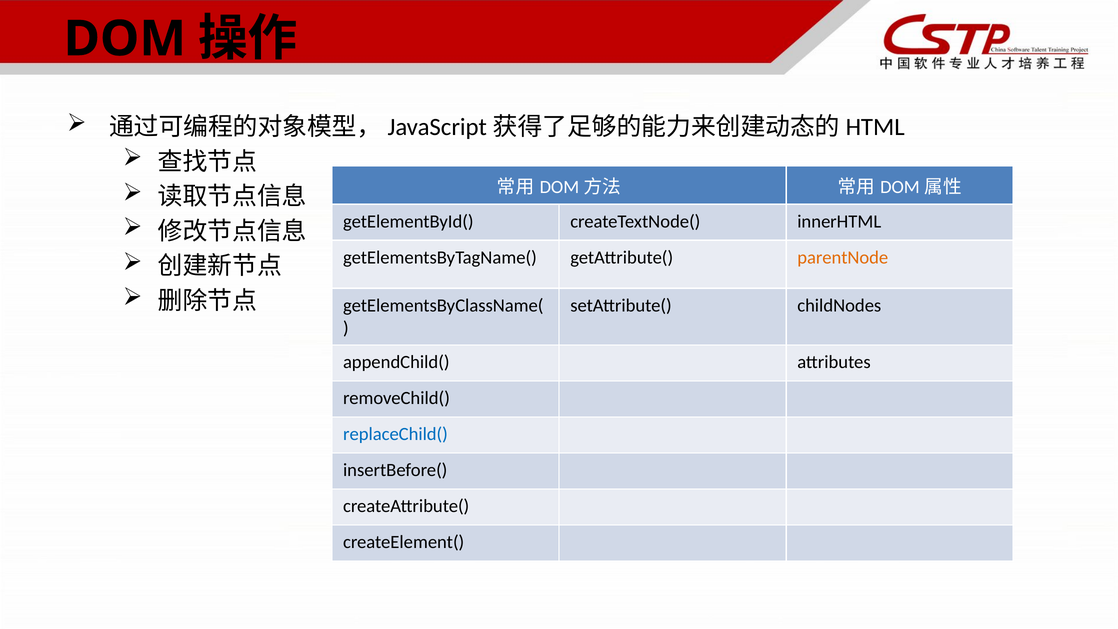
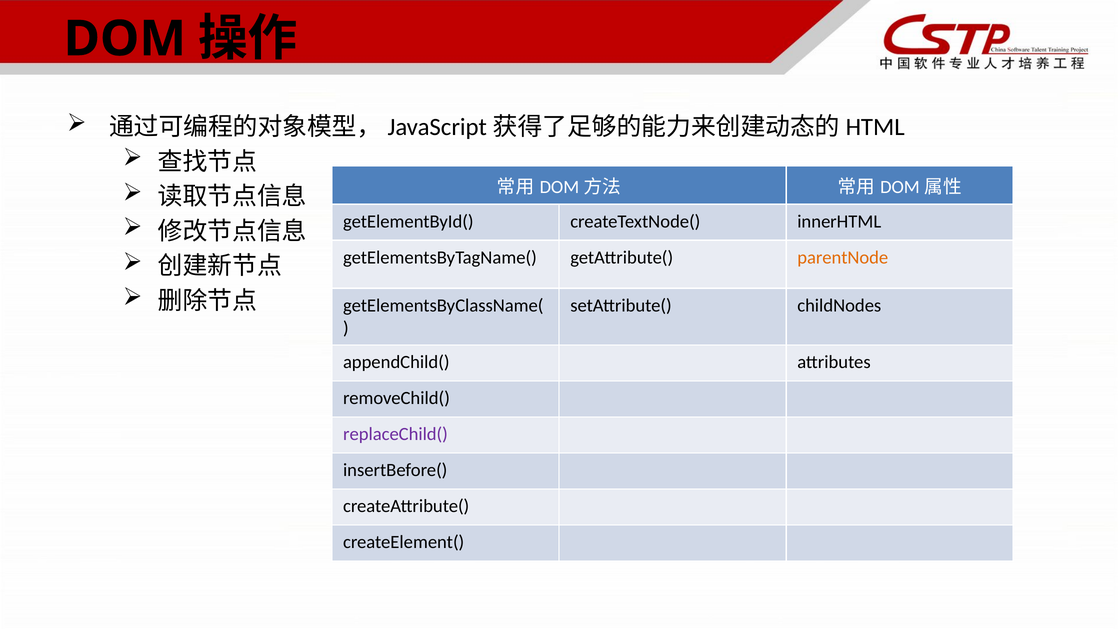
replaceChild( colour: blue -> purple (395, 434)
